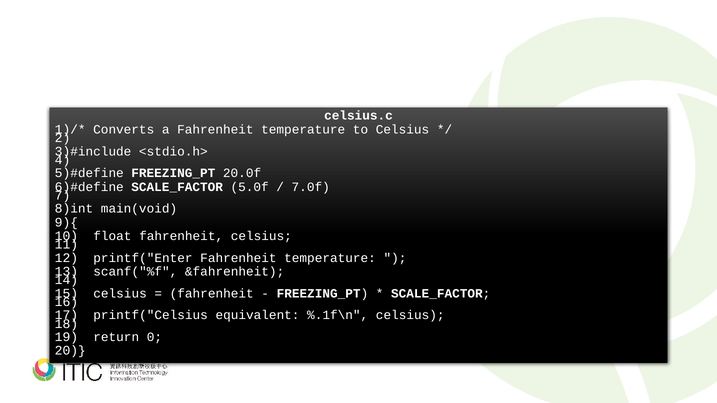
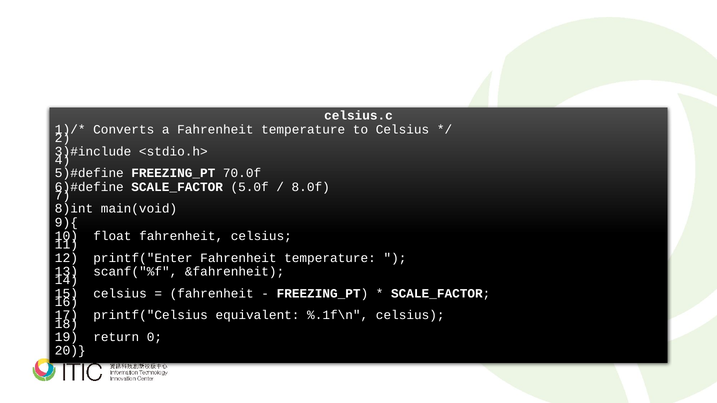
20.0f: 20.0f -> 70.0f (242, 173)
7.0f: 7.0f -> 8.0f (311, 187)
